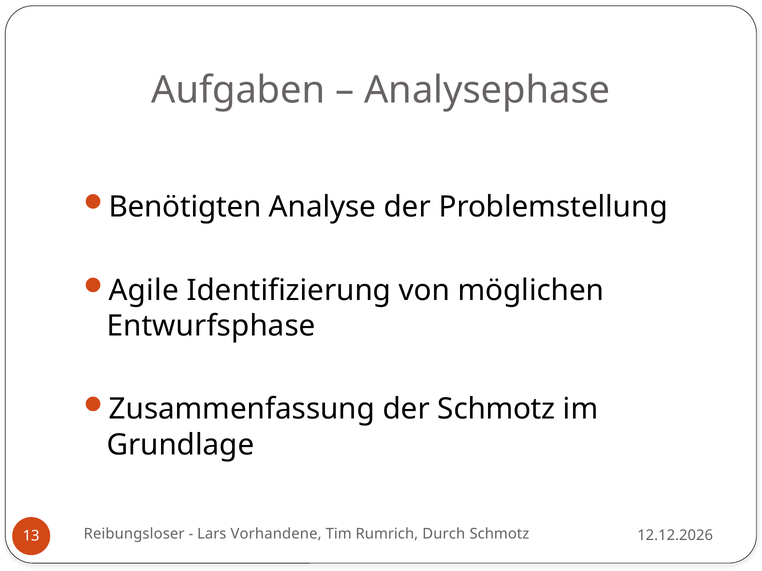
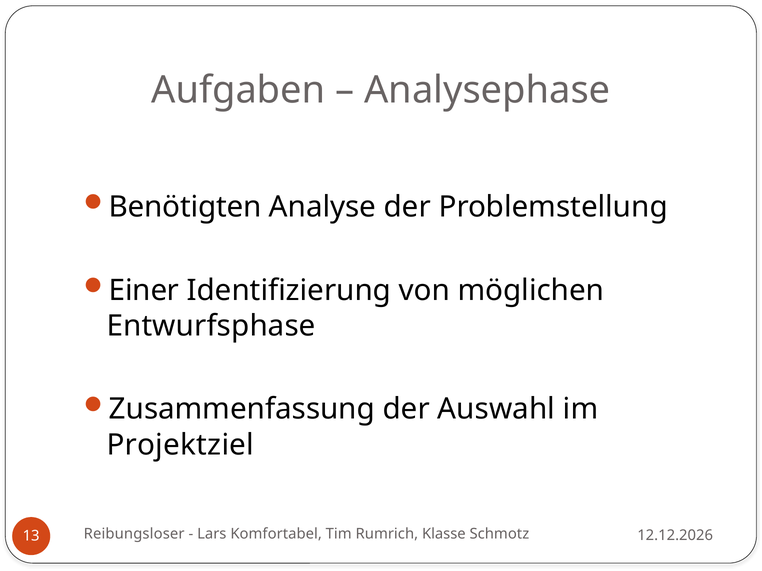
Agile: Agile -> Einer (144, 291)
der Schmotz: Schmotz -> Auswahl (496, 410)
Grundlage: Grundlage -> Projektziel (180, 445)
Vorhandene: Vorhandene -> Komfortabel (276, 534)
Durch: Durch -> Klasse (444, 534)
